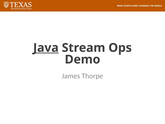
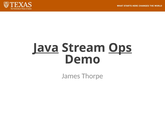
Ops underline: none -> present (120, 48)
